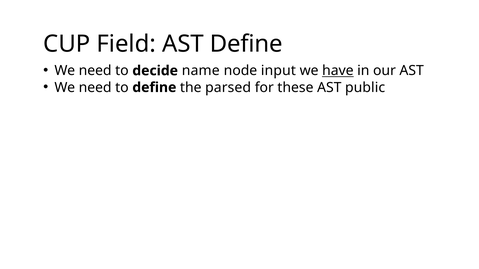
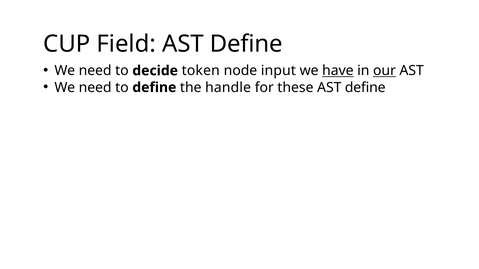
name: name -> token (201, 71)
our underline: none -> present (384, 71)
parsed: parsed -> handle (228, 88)
these AST public: public -> define (365, 88)
